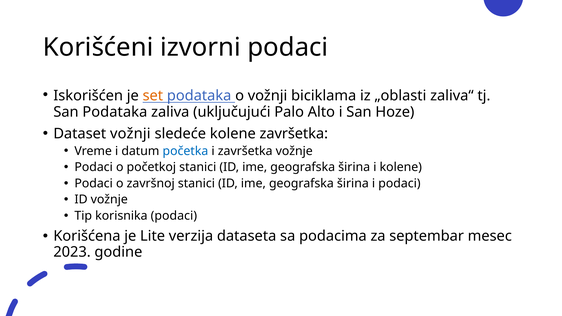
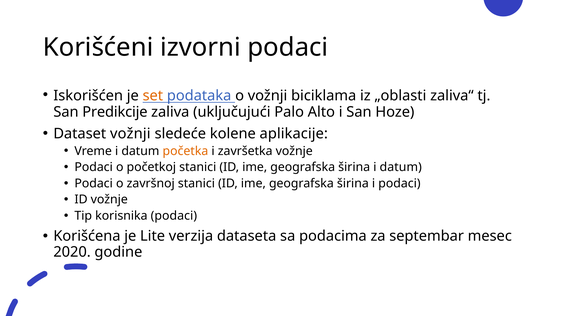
San Podataka: Podataka -> Predikcije (115, 112)
kolene završetka: završetka -> aplikacije (294, 134)
početka colour: blue -> orange (185, 151)
širina i kolene: kolene -> datum (401, 167)
2023: 2023 -> 2020 (72, 252)
